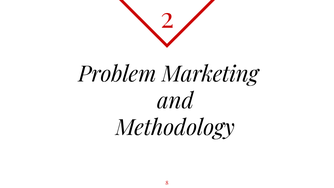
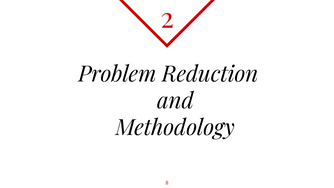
Marketing: Marketing -> Reduction (210, 74)
